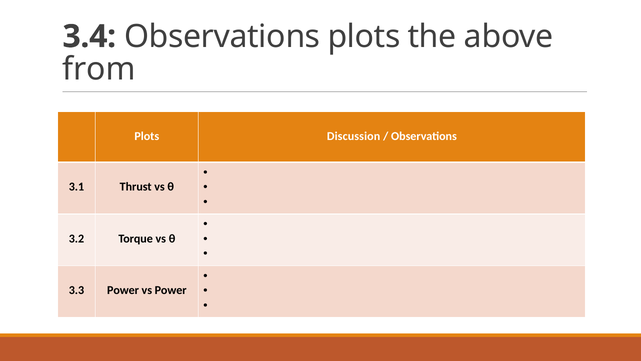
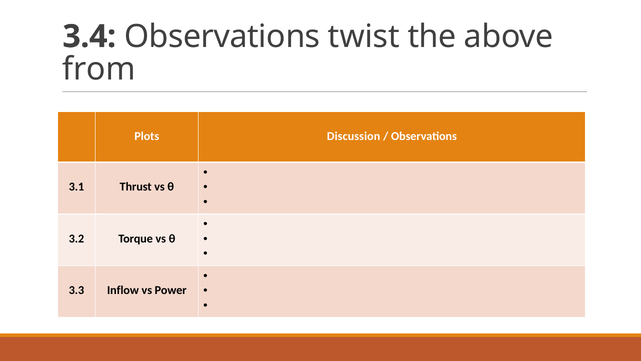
Observations plots: plots -> twist (364, 36)
3.3 Power: Power -> Inflow (123, 290)
